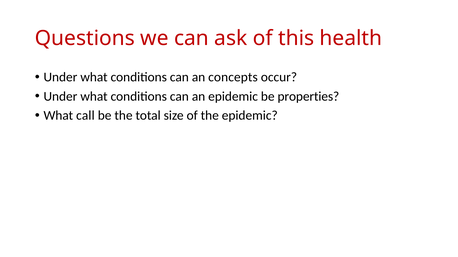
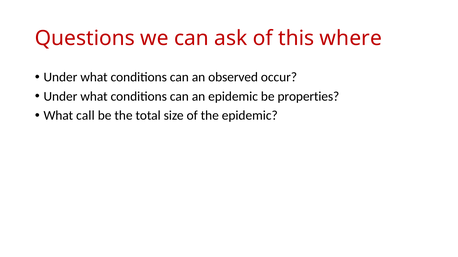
health: health -> where (351, 38)
concepts: concepts -> observed (233, 77)
